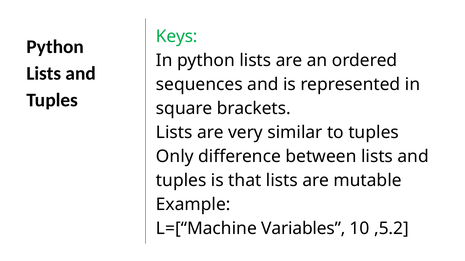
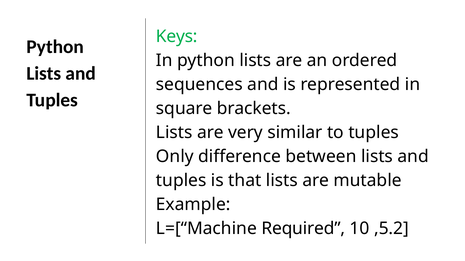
Variables: Variables -> Required (303, 229)
